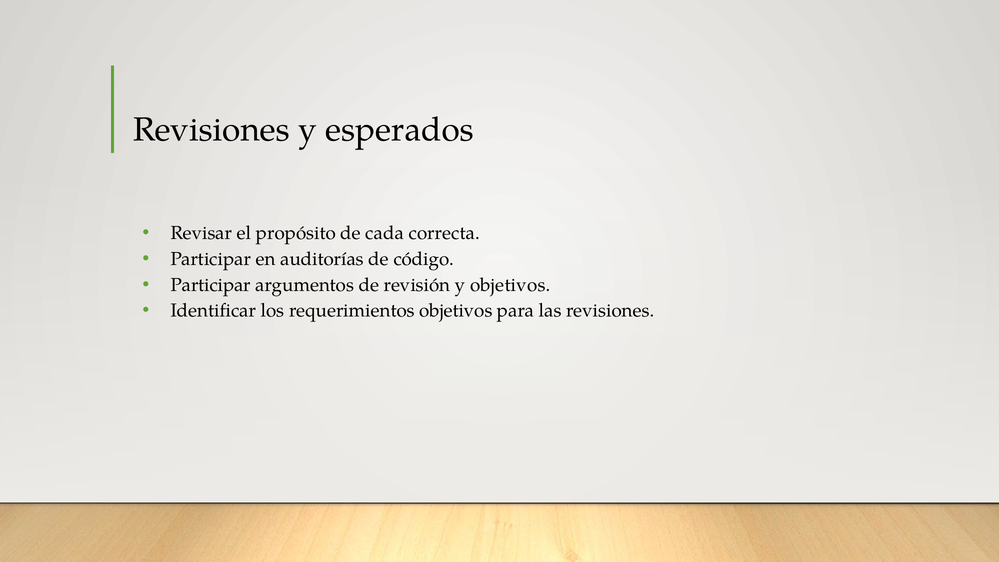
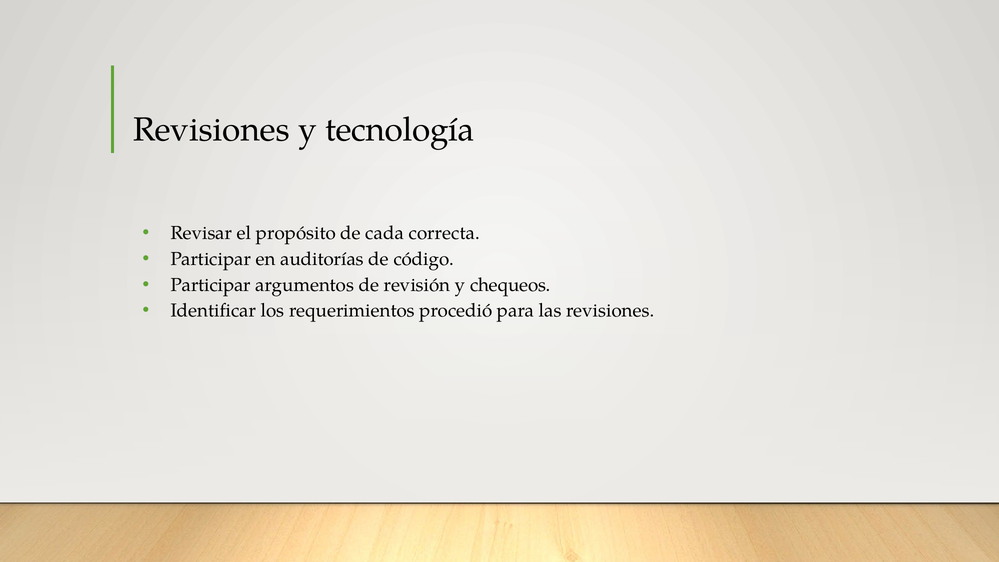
esperados: esperados -> tecnología (400, 130)
y objetivos: objetivos -> chequeos (510, 285)
requerimientos objetivos: objetivos -> procedió (456, 311)
